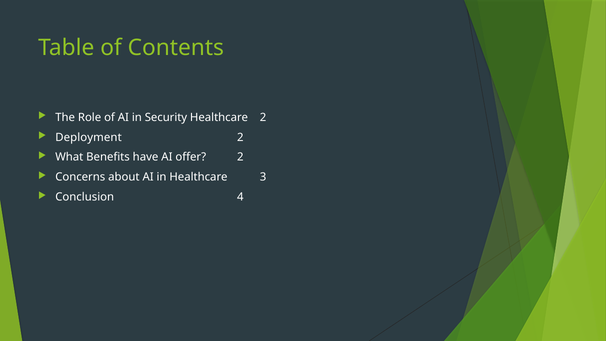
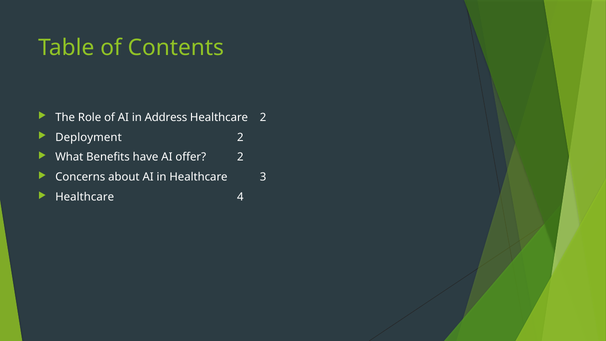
Security: Security -> Address (166, 117)
Conclusion: Conclusion -> Healthcare (85, 197)
